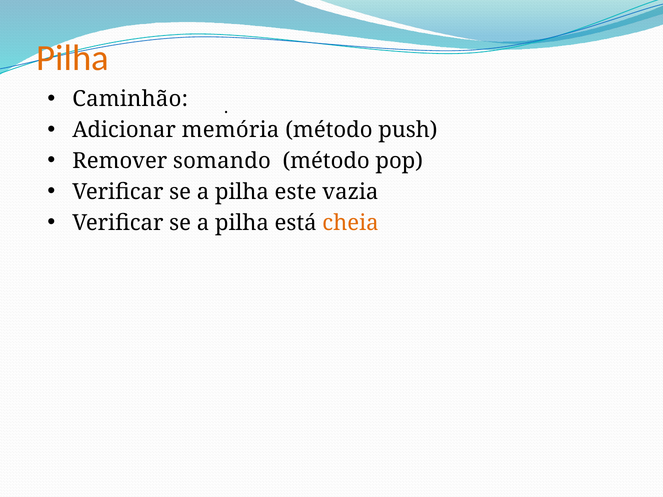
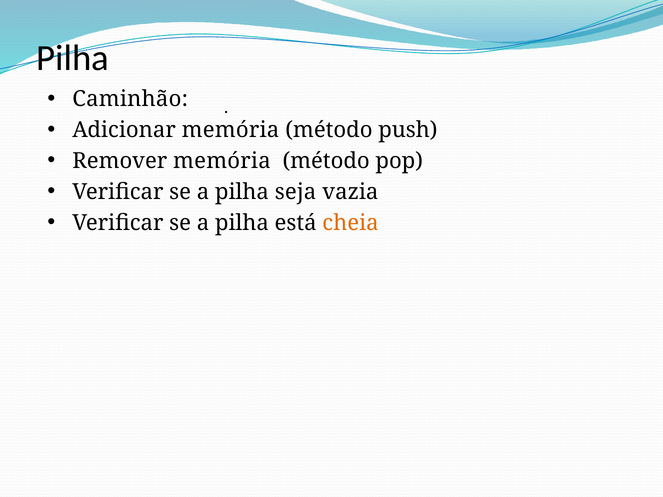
Pilha colour: orange -> black (73, 58)
Remover somando: somando -> memória (222, 161)
este: este -> seja (296, 192)
